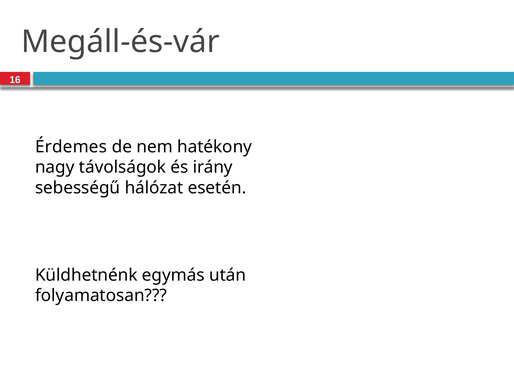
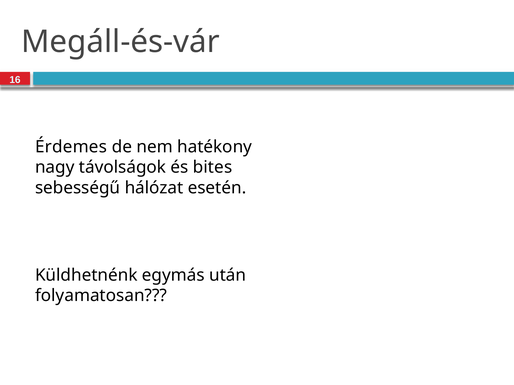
irány: irány -> bites (213, 167)
